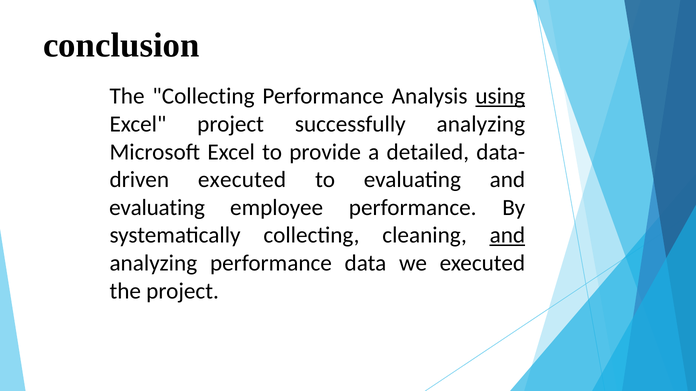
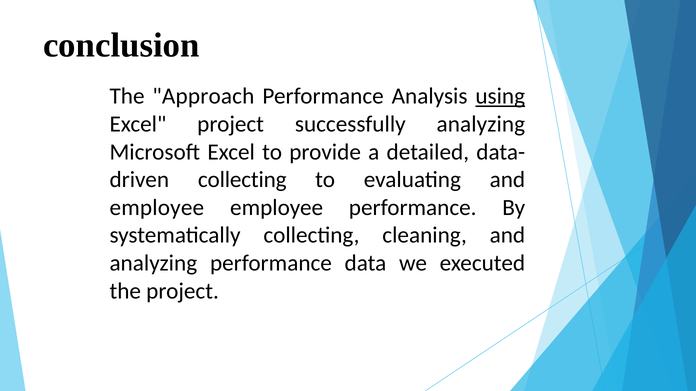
The Collecting: Collecting -> Approach (203, 96)
executed: executed -> collecting (242, 180)
evaluating: evaluating -> employee (157, 208)
and underline: present -> none (507, 236)
